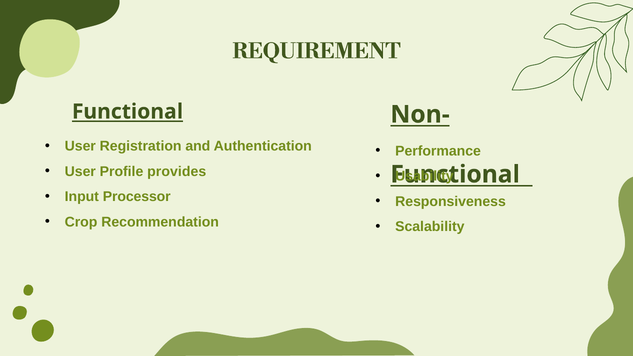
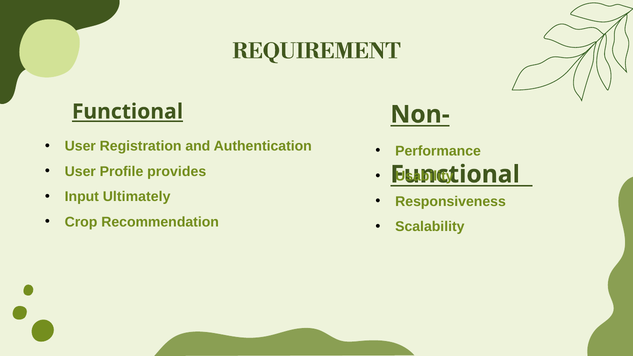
Processor: Processor -> Ultimately (137, 197)
